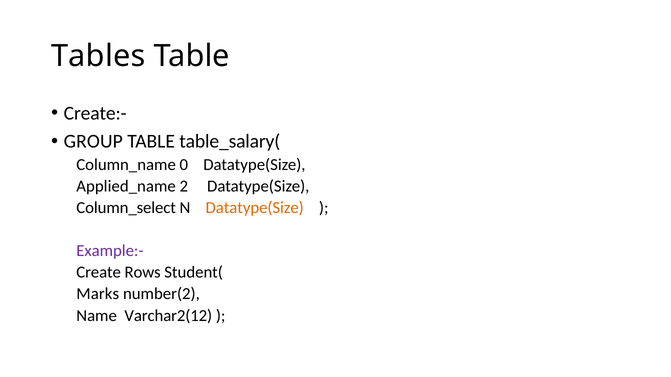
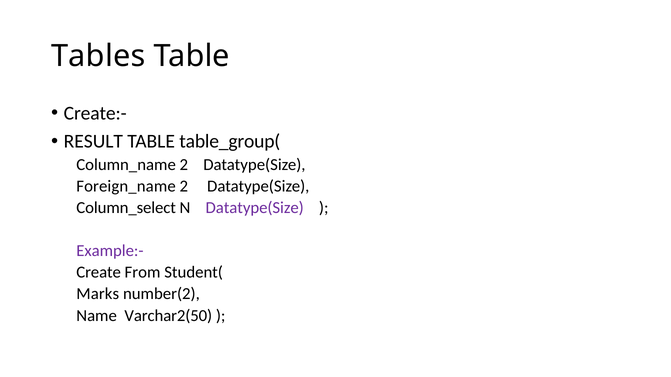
GROUP: GROUP -> RESULT (93, 142)
table_salary(: table_salary( -> table_group( (230, 142)
Column_name 0: 0 -> 2 (184, 165)
Applied_name: Applied_name -> Foreign_name (126, 186)
Datatype(Size colour: orange -> purple (255, 208)
Rows: Rows -> From (143, 273)
Varchar2(12: Varchar2(12 -> Varchar2(50 (168, 316)
